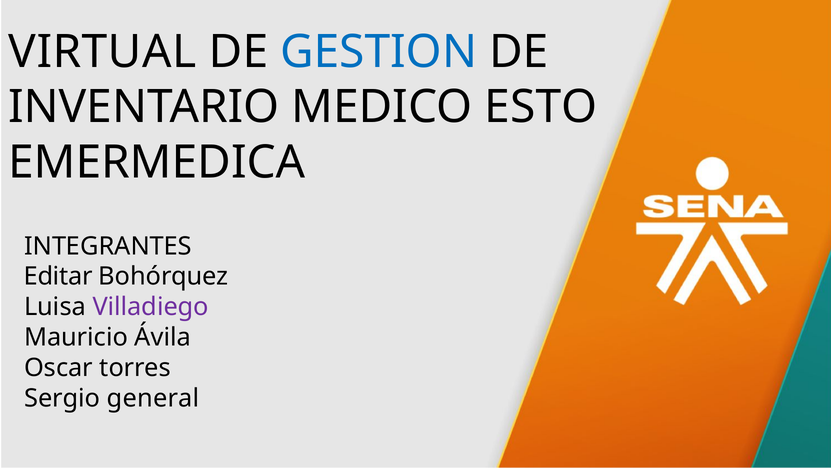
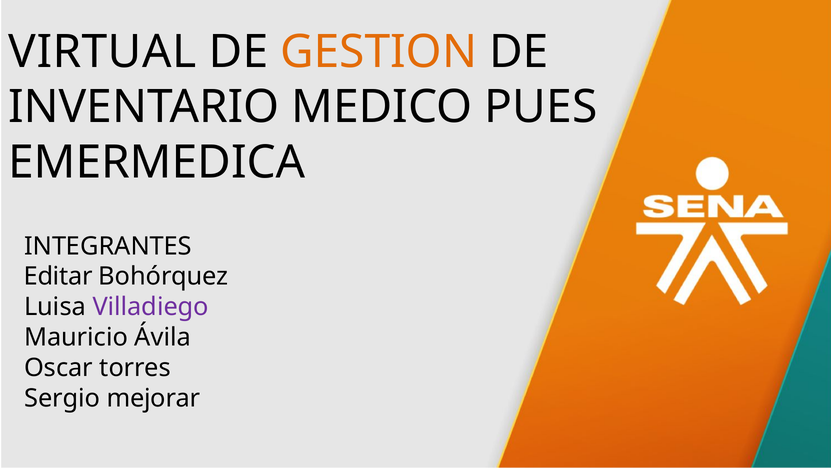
GESTION colour: blue -> orange (379, 52)
ESTO: ESTO -> PUES (541, 107)
general: general -> mejorar (153, 398)
